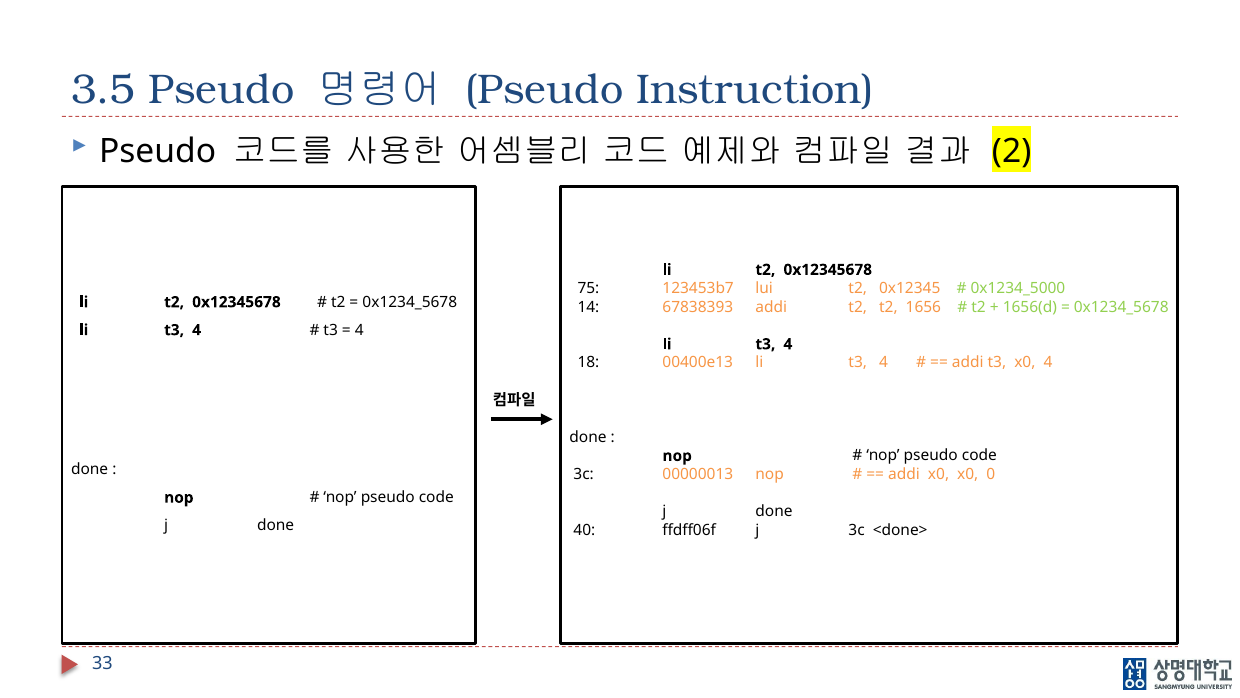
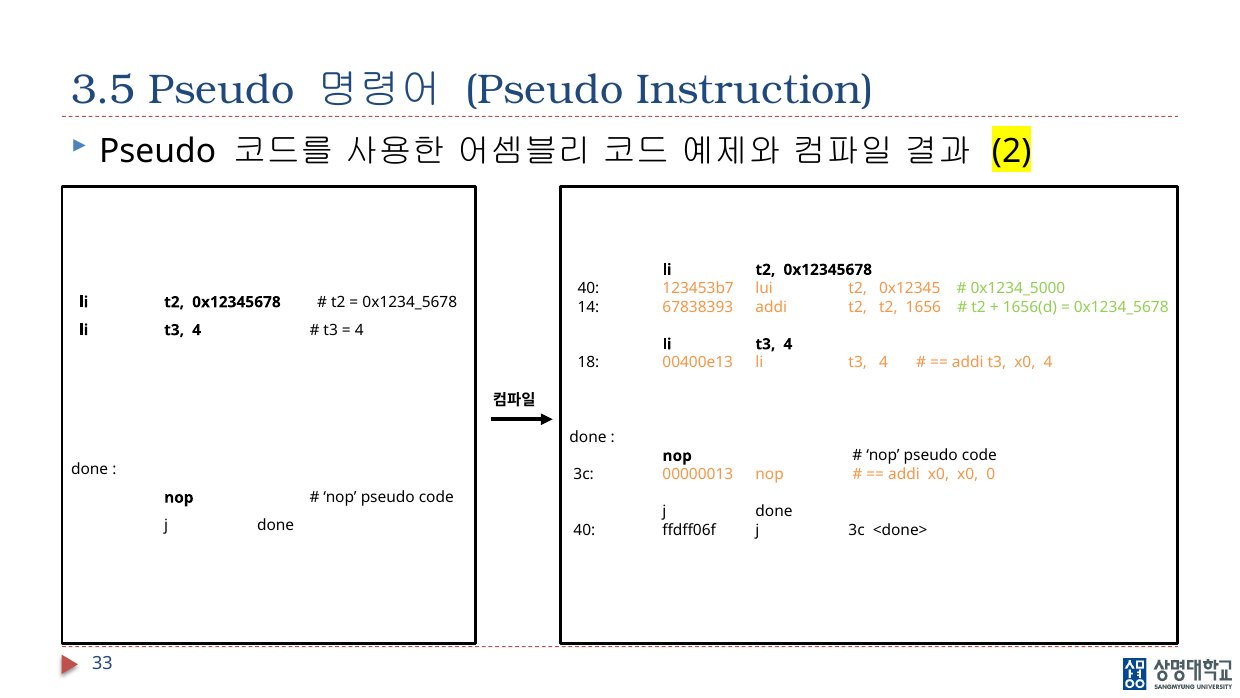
75: 75 -> 40 (588, 288)
